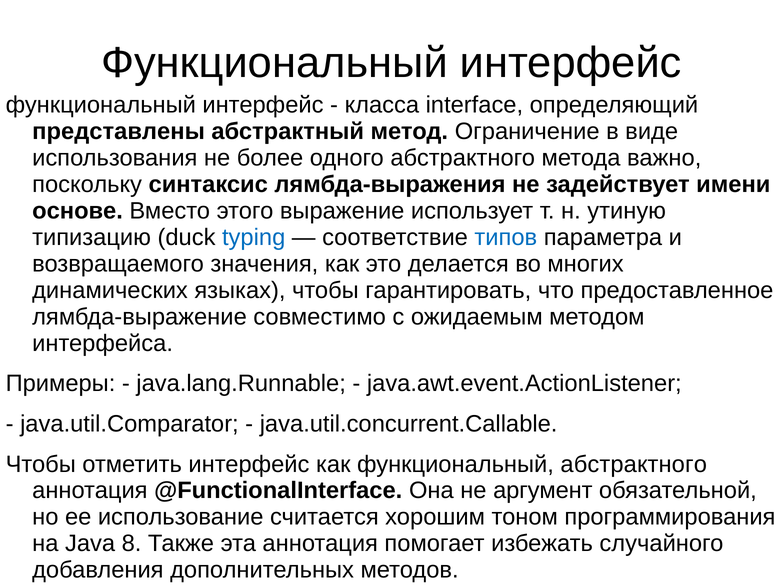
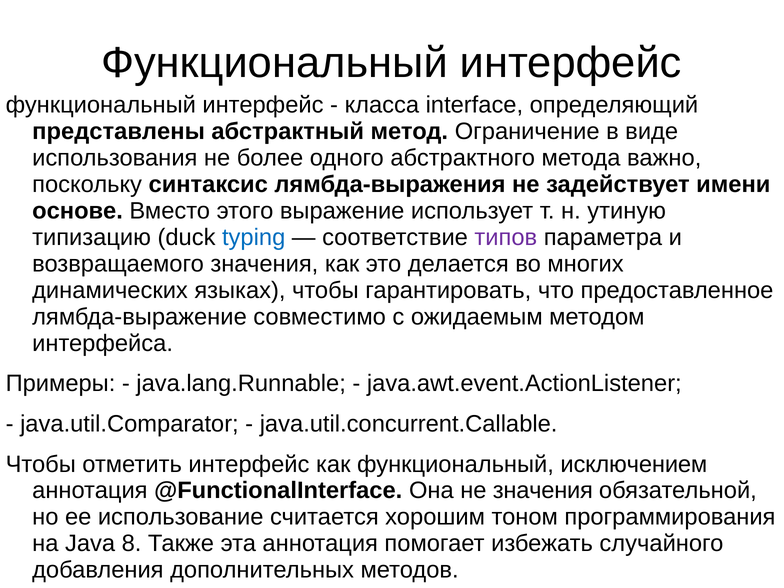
типов colour: blue -> purple (506, 237)
функциональный абстрактного: абстрактного -> исключением (634, 464)
не аргумент: аргумент -> значения (543, 491)
